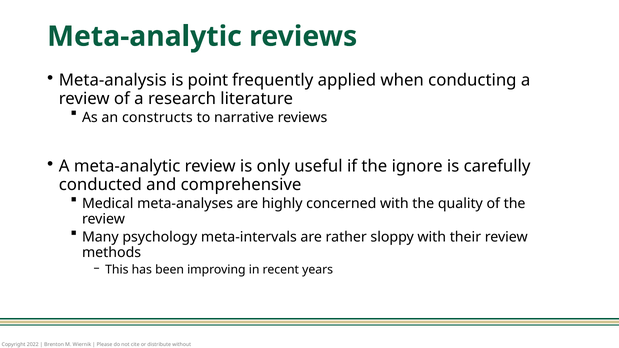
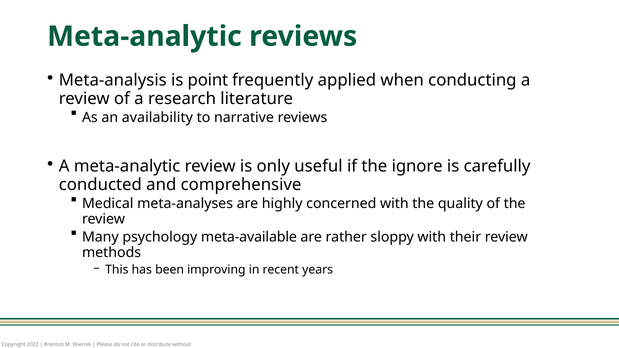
constructs: constructs -> availability (157, 118)
meta-intervals: meta-intervals -> meta-available (249, 237)
